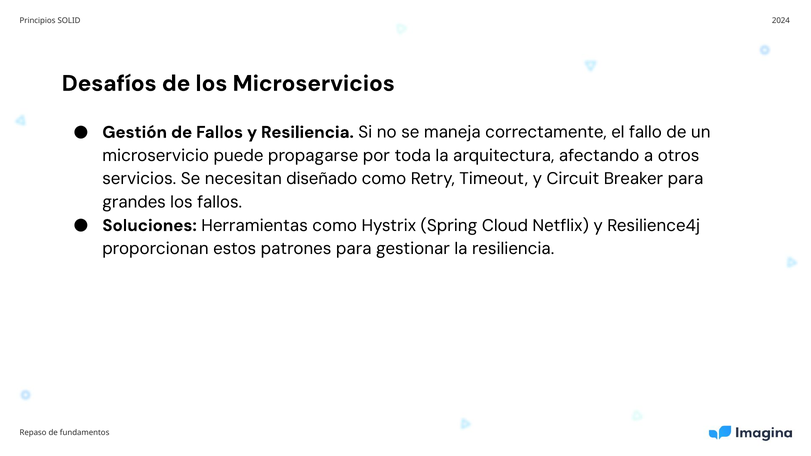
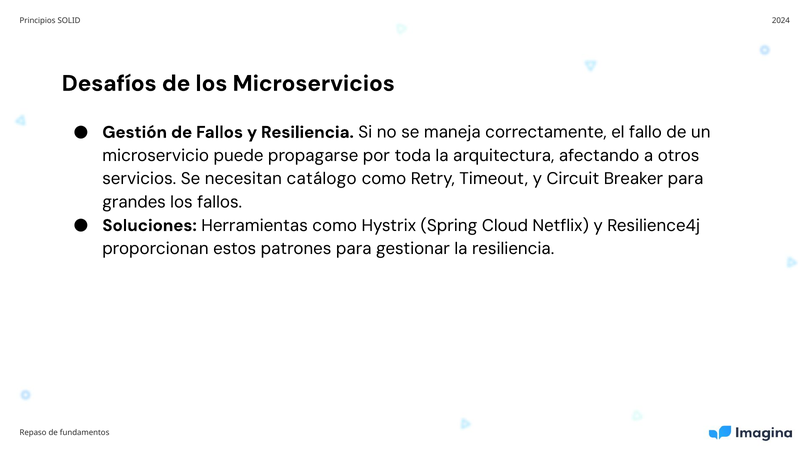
diseñado: diseñado -> catálogo (322, 179)
